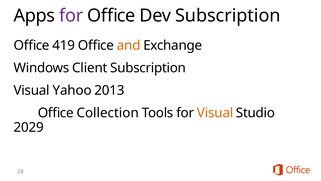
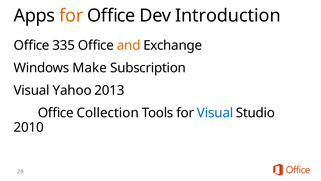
for colour: purple -> orange (71, 16)
Dev Subscription: Subscription -> Introduction (228, 16)
419: 419 -> 335 (64, 45)
Client: Client -> Make (90, 68)
Visual colour: orange -> blue (215, 113)
2029: 2029 -> 2010 (29, 127)
